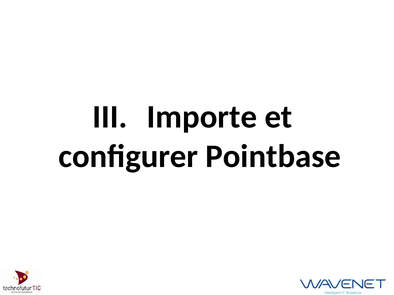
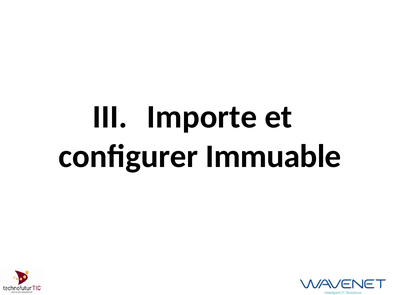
Pointbase: Pointbase -> Immuable (273, 156)
